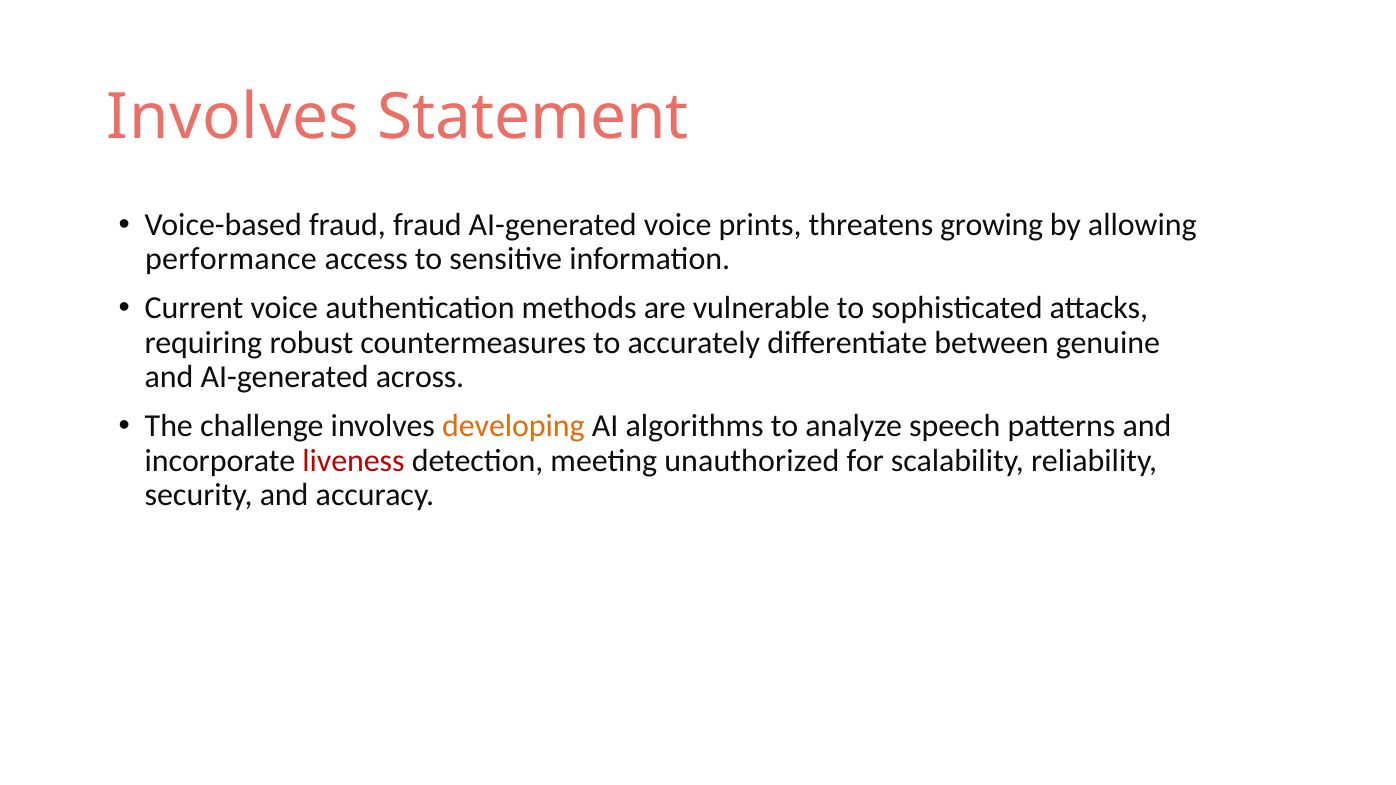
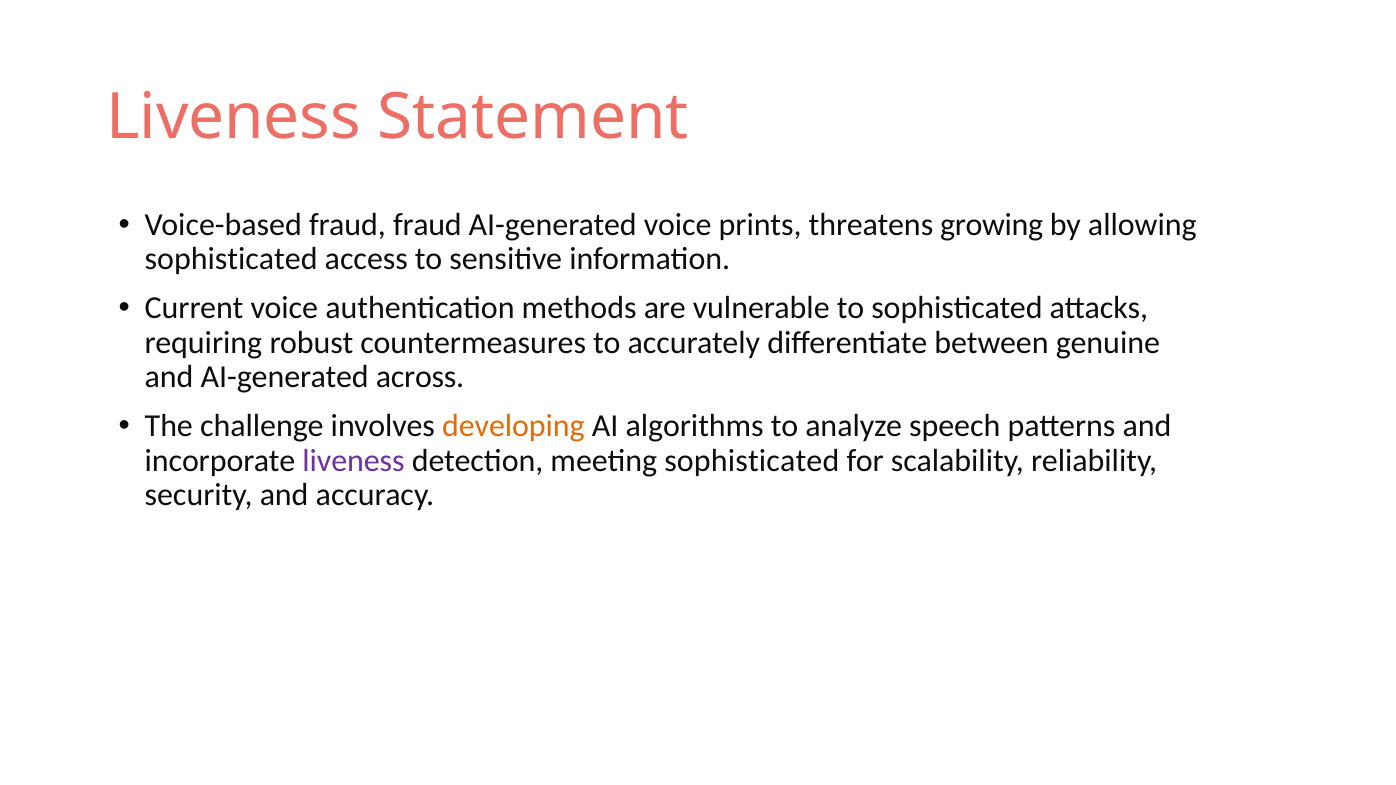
Involves: Involves -> Liveness (234, 117)
performance: performance -> sophisticated (231, 259)
liveness colour: red -> purple (353, 461)
meeting unauthorized: unauthorized -> sophisticated (752, 461)
